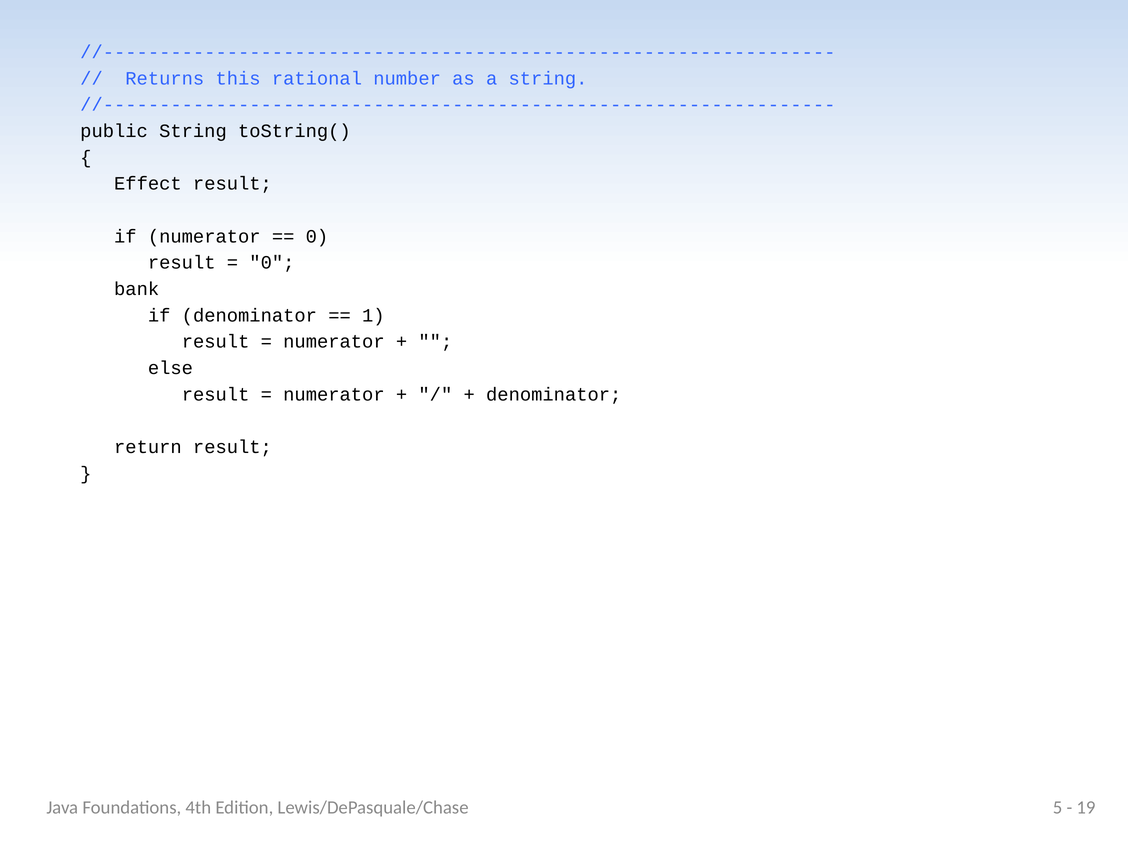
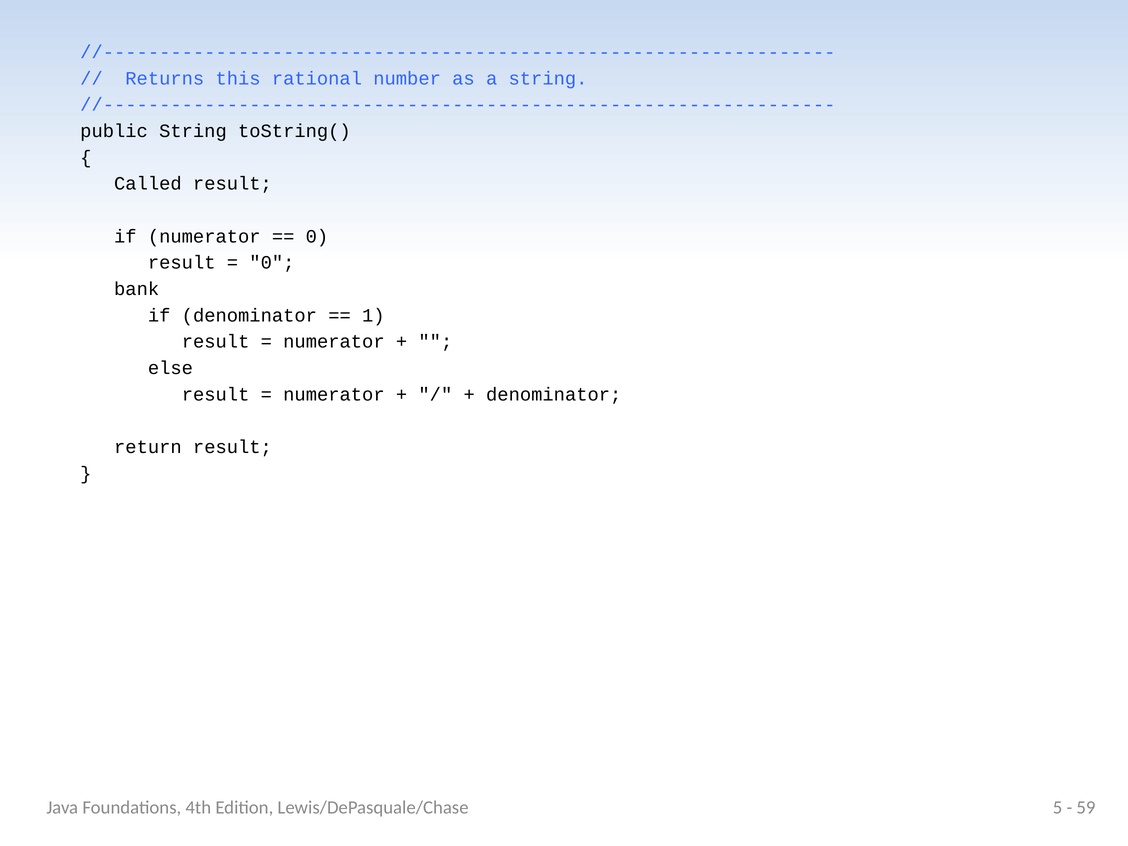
Effect: Effect -> Called (148, 184)
19: 19 -> 59 (1086, 808)
